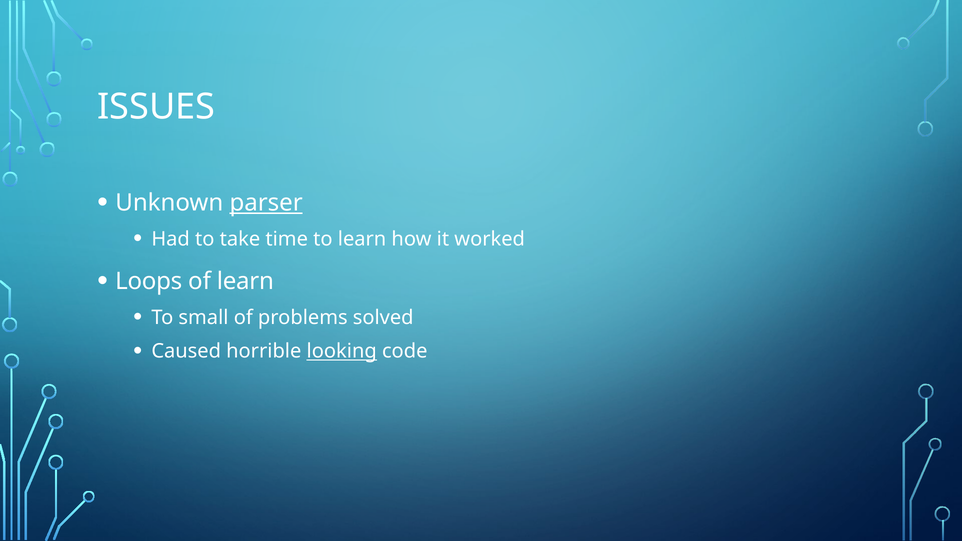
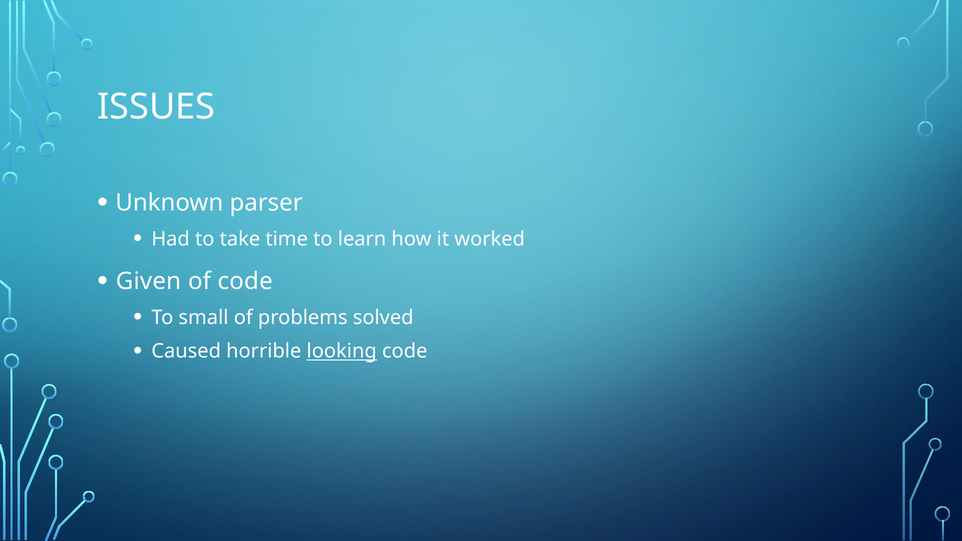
parser underline: present -> none (266, 203)
Loops: Loops -> Given (148, 282)
of learn: learn -> code (245, 282)
